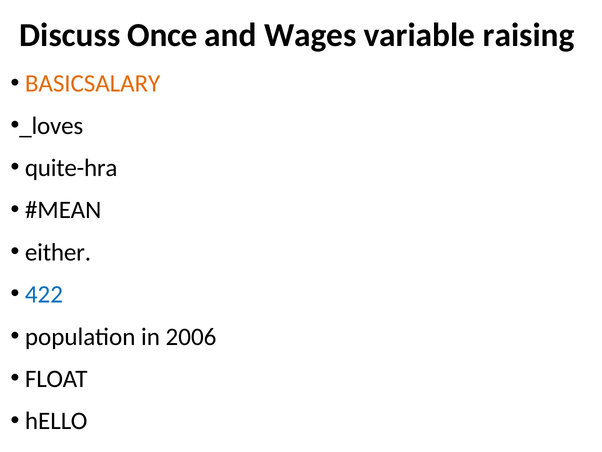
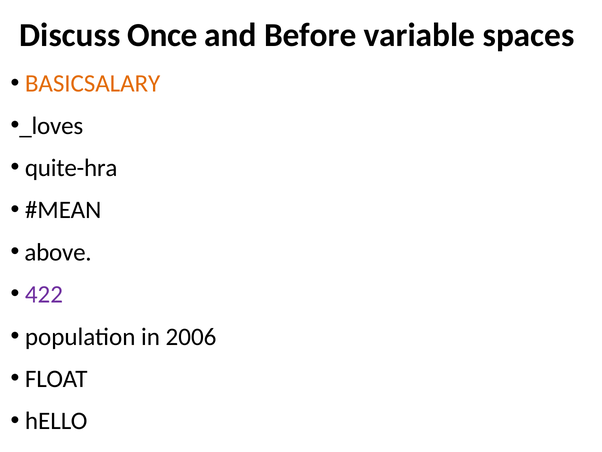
Wages: Wages -> Before (310, 35)
raising: raising -> spaces (529, 35)
either: either -> above (58, 252)
422 colour: blue -> purple (44, 294)
